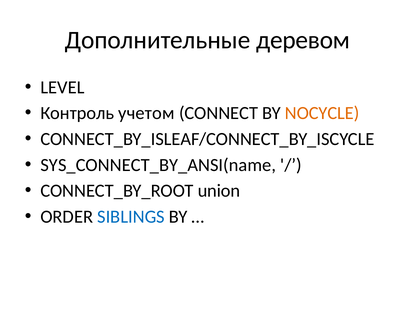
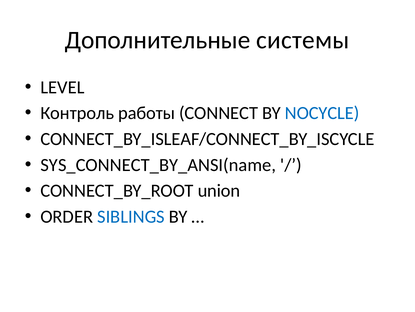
деревом: деревом -> системы (303, 40)
учетом: учетом -> работы (147, 113)
NOCYCLE colour: orange -> blue (322, 113)
